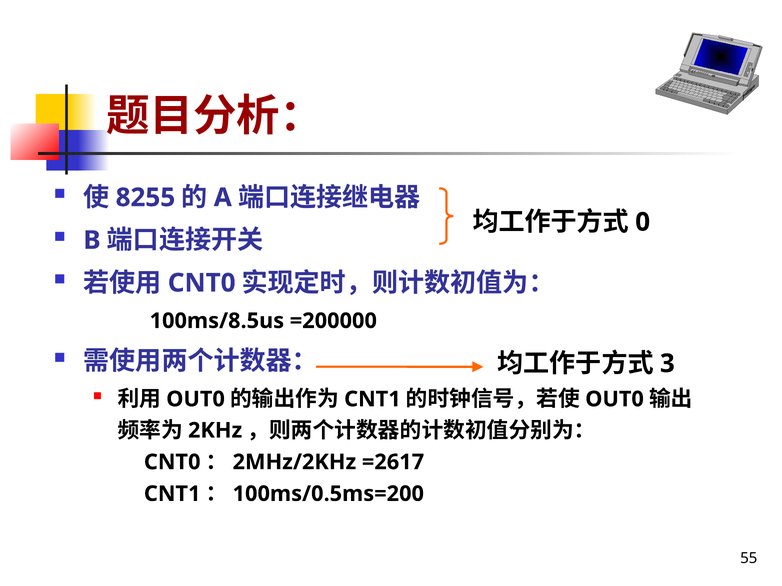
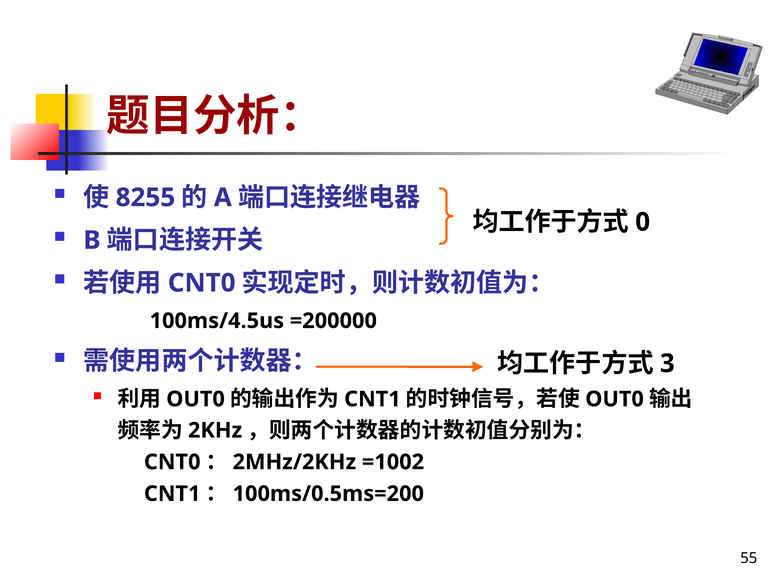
100ms/8.5us: 100ms/8.5us -> 100ms/4.5us (217, 321)
=2617: =2617 -> =1002 (393, 462)
